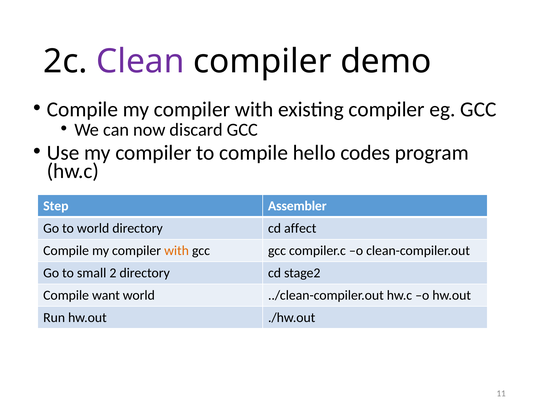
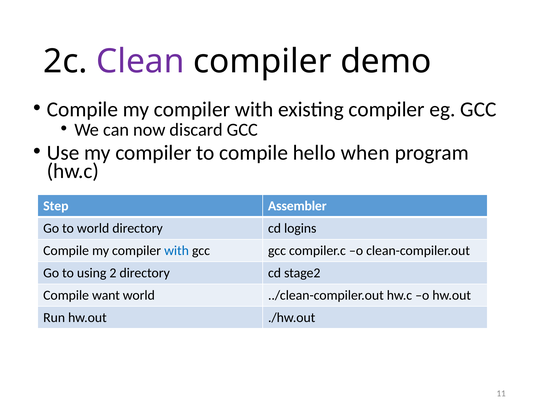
codes: codes -> when (365, 153)
affect: affect -> logins (300, 228)
with colour: orange -> blue (177, 251)
small: small -> using (92, 273)
